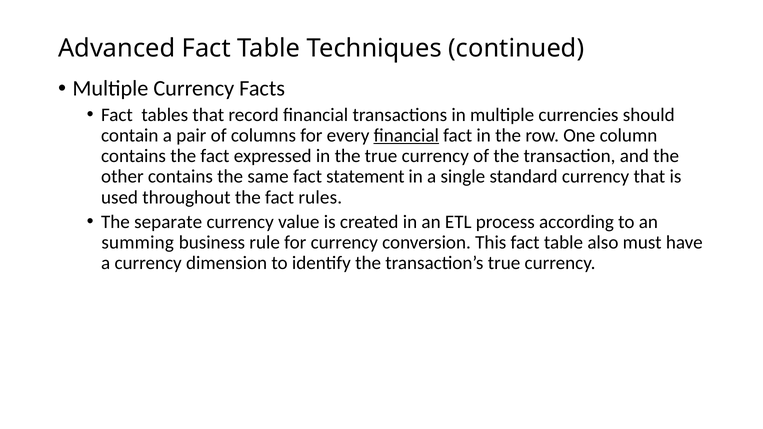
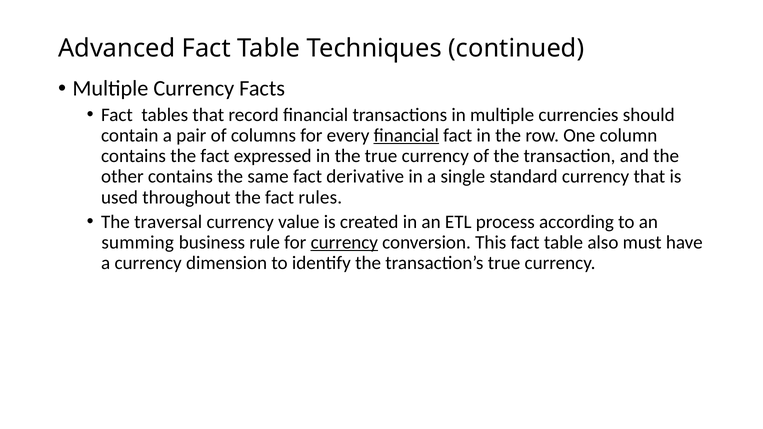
statement: statement -> derivative (365, 177)
separate: separate -> traversal (168, 222)
currency underline: none -> present (344, 242)
